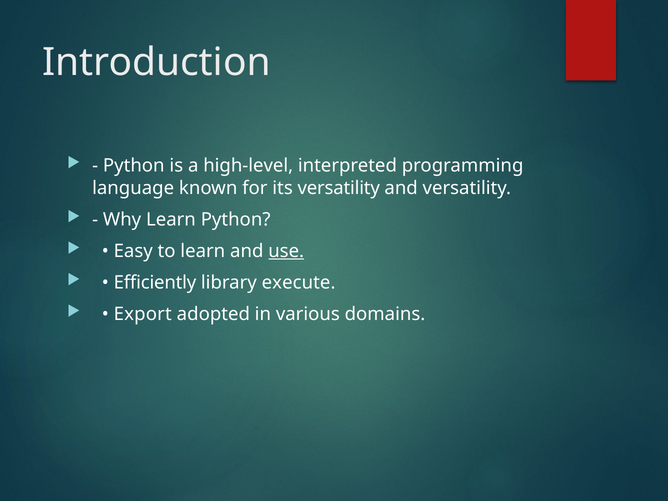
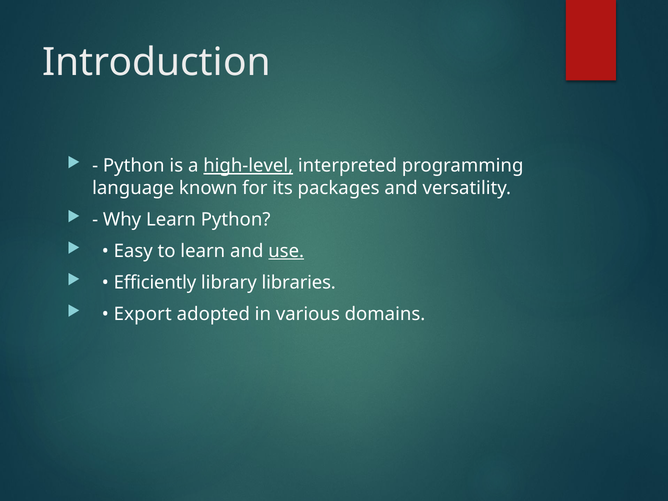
high-level underline: none -> present (248, 166)
its versatility: versatility -> packages (339, 188)
execute: execute -> libraries (299, 283)
